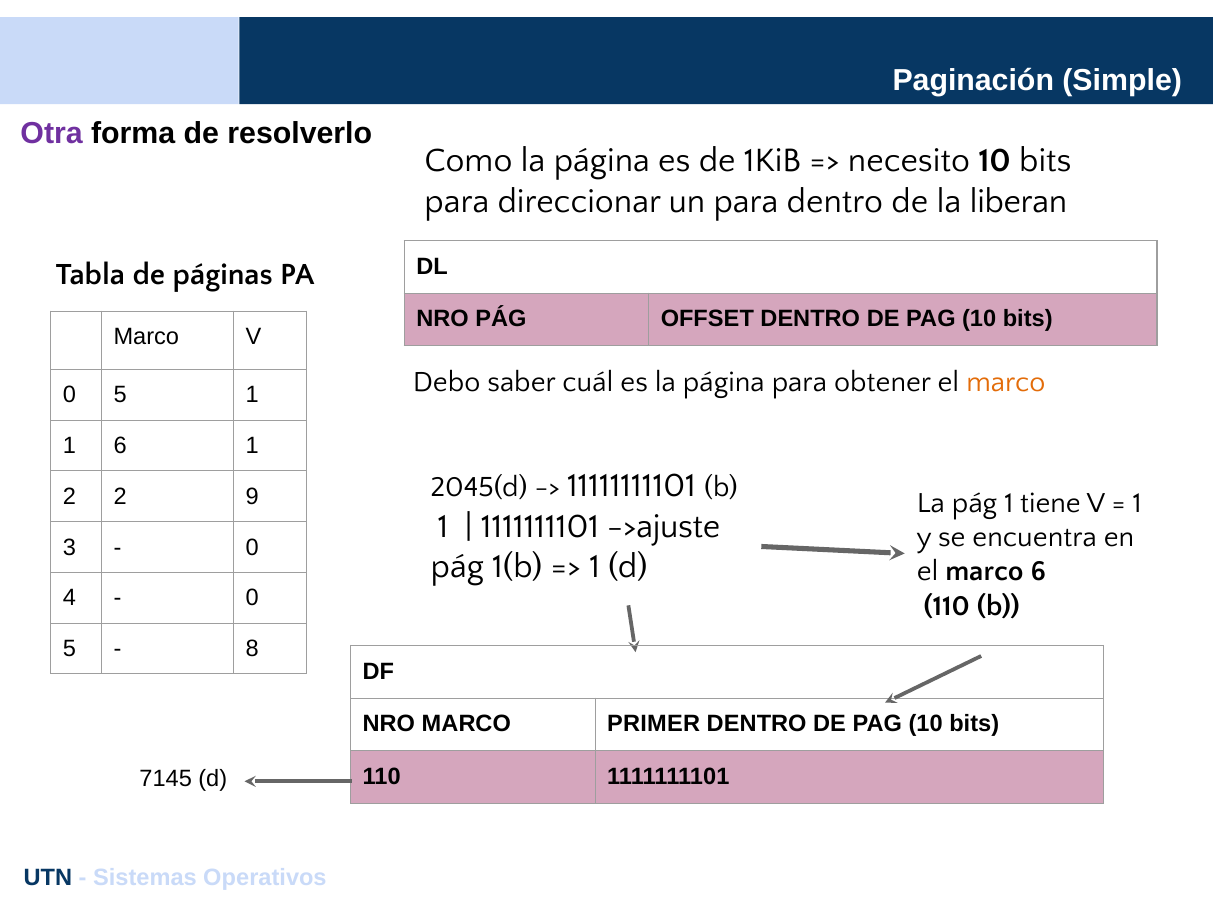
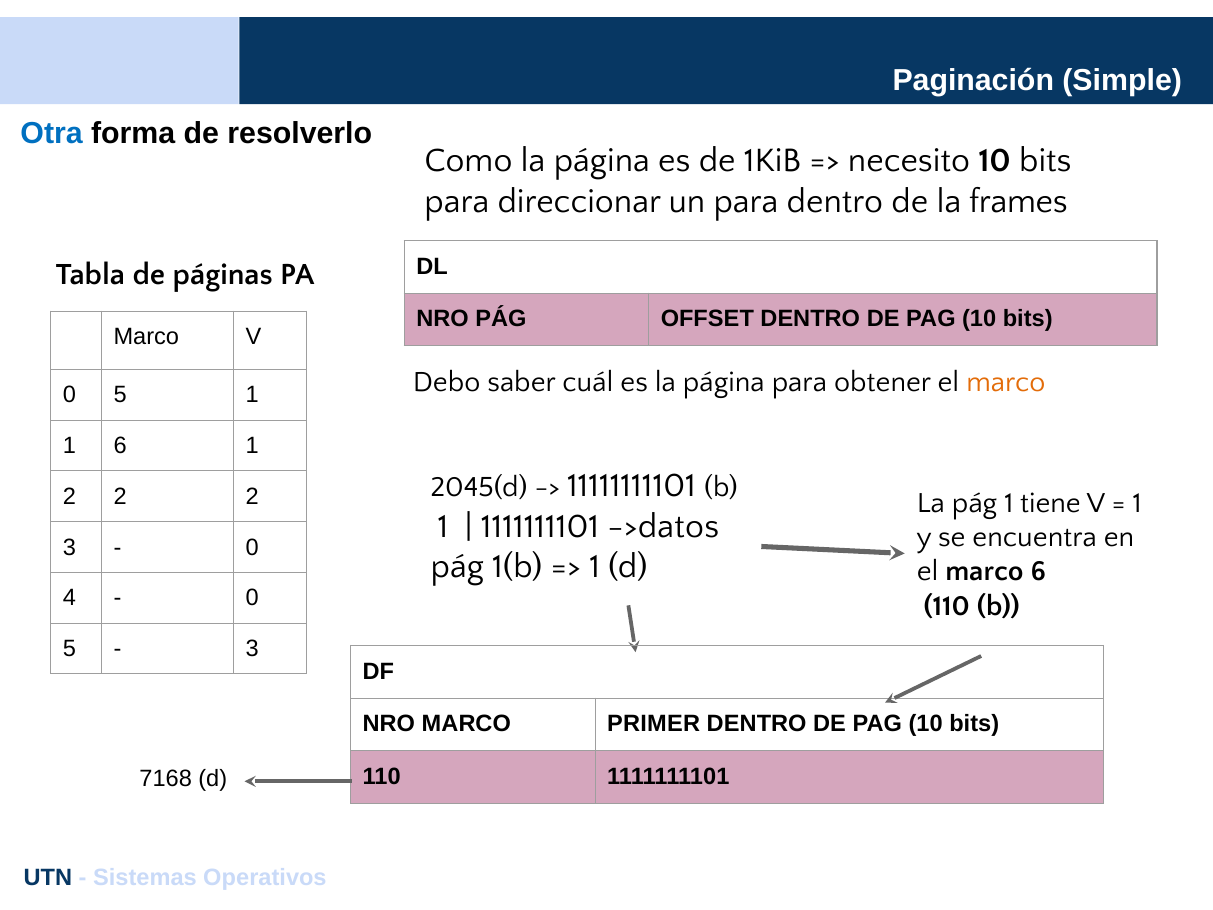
Otra colour: purple -> blue (52, 134)
liberan: liberan -> frames (1018, 201)
2 2 9: 9 -> 2 (252, 497)
->ajuste: ->ajuste -> ->datos (663, 526)
8: 8 -> 3 (252, 649)
7145: 7145 -> 7168 (166, 779)
